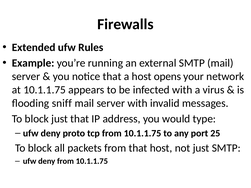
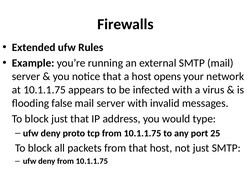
sniff: sniff -> false (62, 103)
